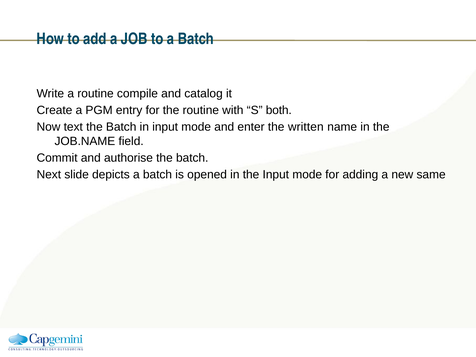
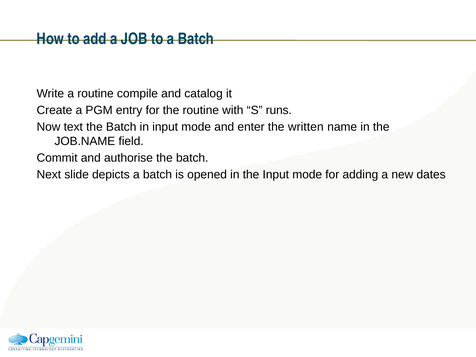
both: both -> runs (279, 110)
same: same -> dates (431, 175)
